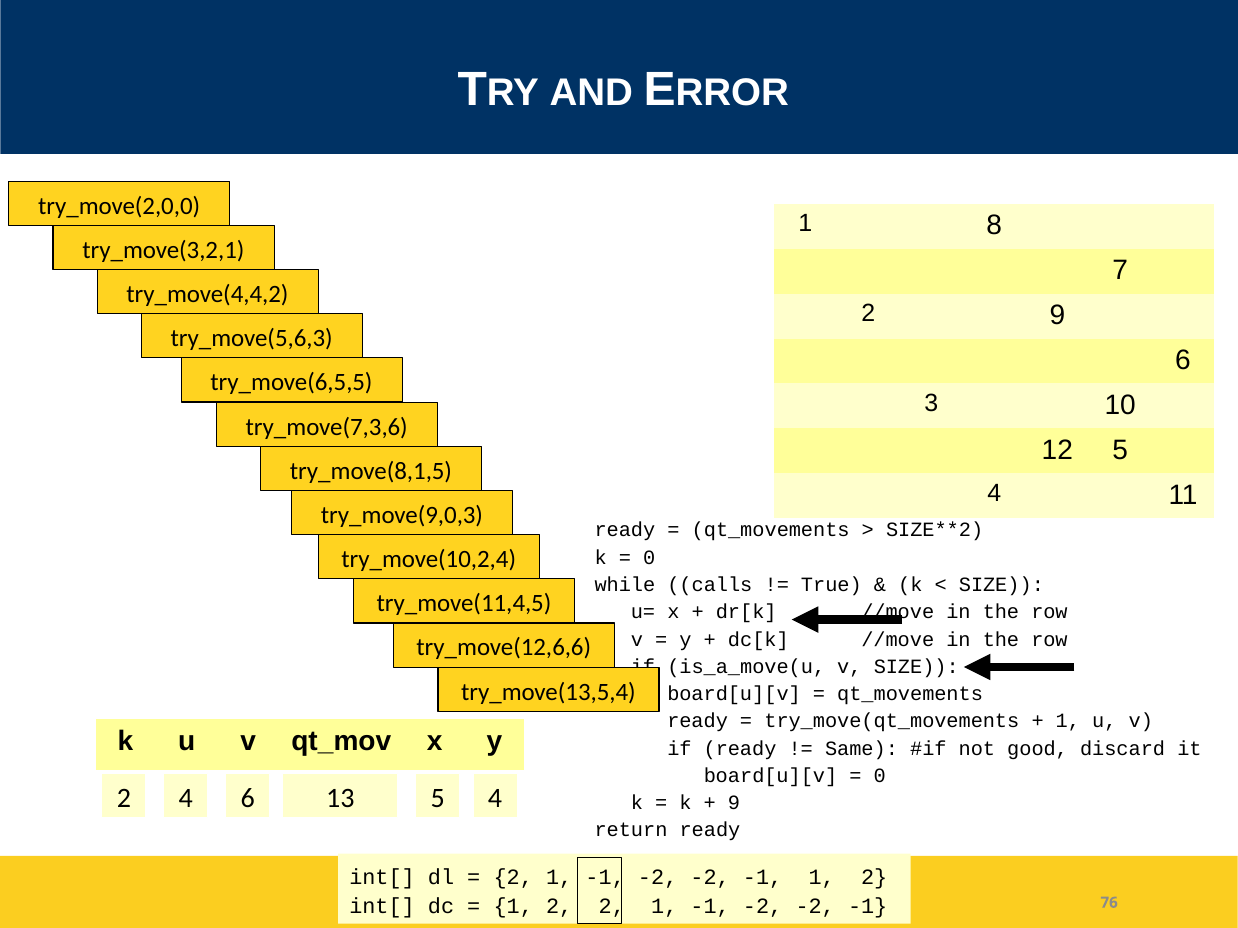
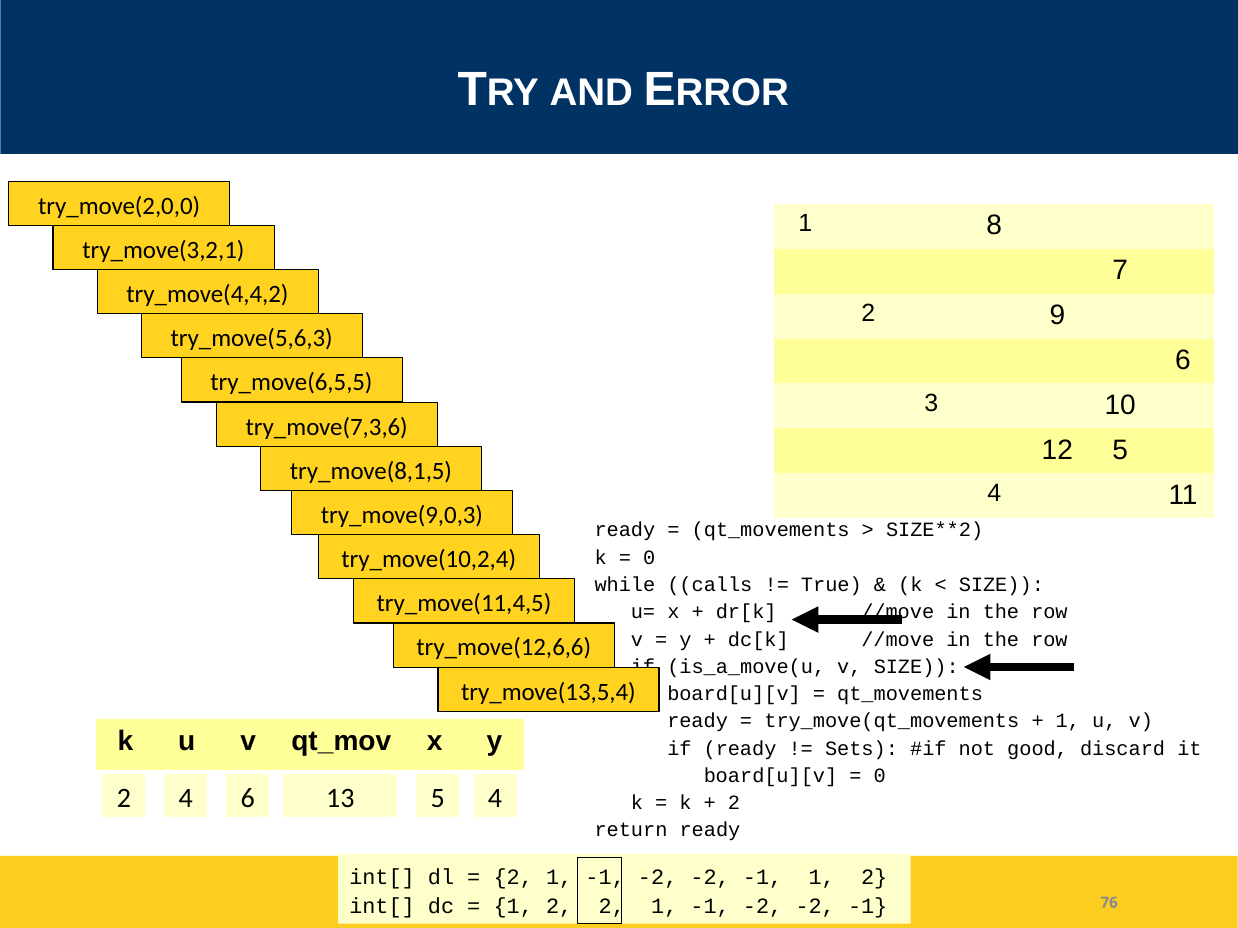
Same: Same -> Sets (861, 749)
9: 9 -> 2 (734, 803)
